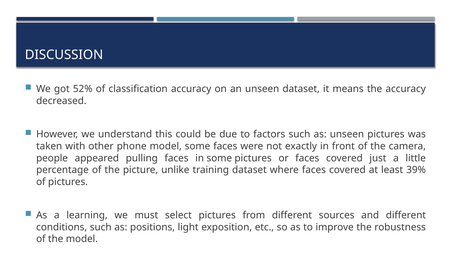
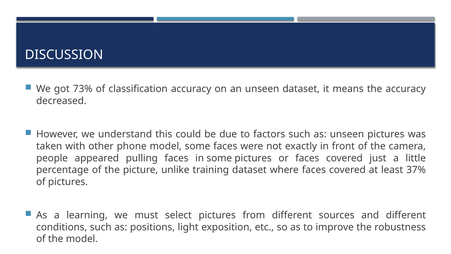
52%: 52% -> 73% (83, 89)
39%: 39% -> 37% (416, 170)
